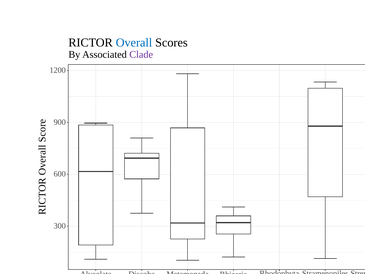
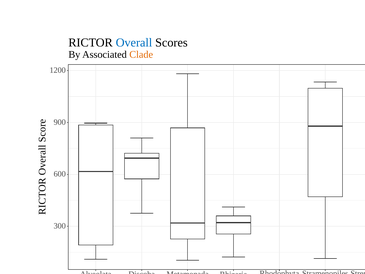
Clade colour: purple -> orange (141, 55)
